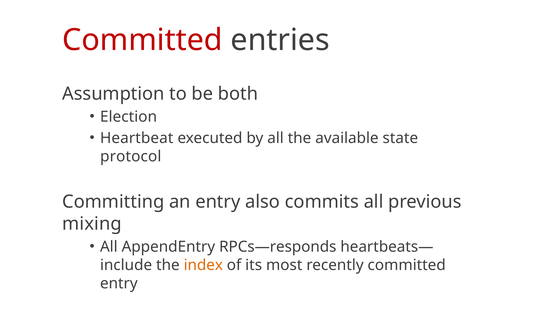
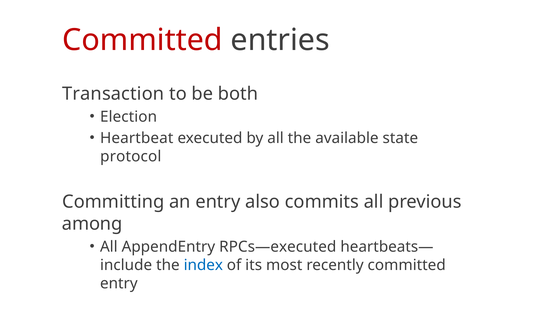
Assumption: Assumption -> Transaction (113, 94)
mixing: mixing -> among (92, 224)
RPCs—responds: RPCs—responds -> RPCs—executed (278, 247)
index colour: orange -> blue (203, 265)
